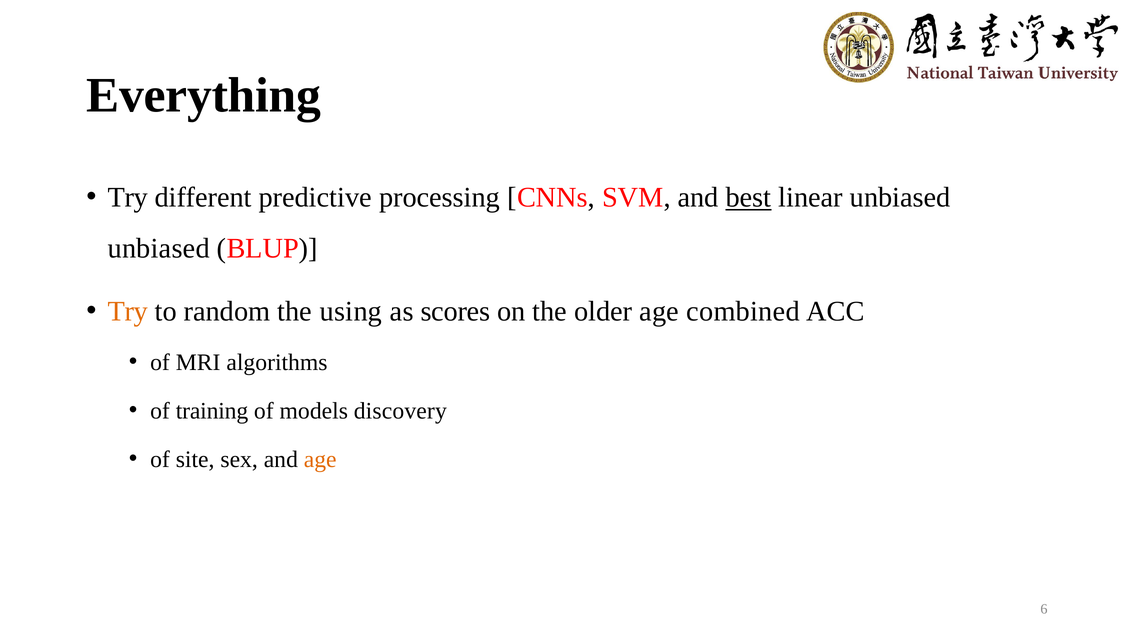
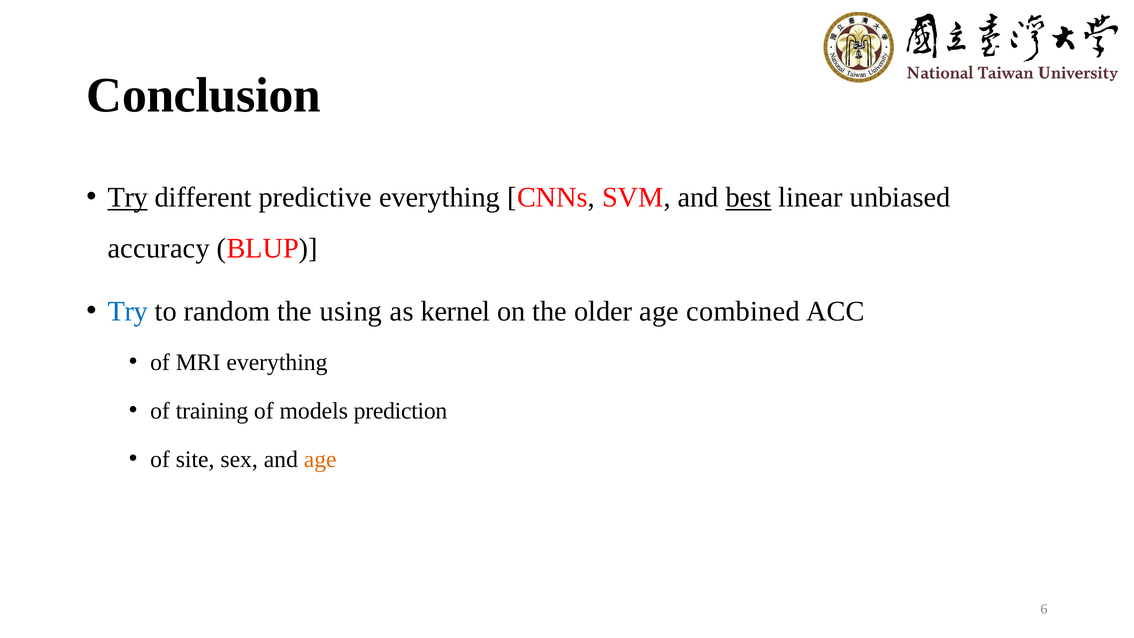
Everything: Everything -> Conclusion (204, 95)
Try underline: none -> present (128, 198)
predictive processing: processing -> everything (440, 198)
unbiased: unbiased -> accuracy (159, 249)
Try colour: orange -> blue (128, 311)
scores: scores -> kernel (455, 311)
MRI algorithms: algorithms -> everything (277, 362)
discovery: discovery -> prediction (400, 411)
